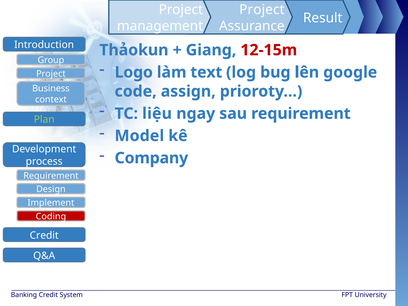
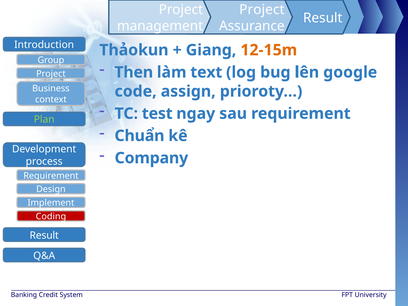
12-15m colour: red -> orange (269, 50)
Logo: Logo -> Then (134, 72)
liệu: liệu -> test (157, 114)
Model: Model -> Chuẩn (139, 136)
Credit: Credit -> Result (44, 235)
